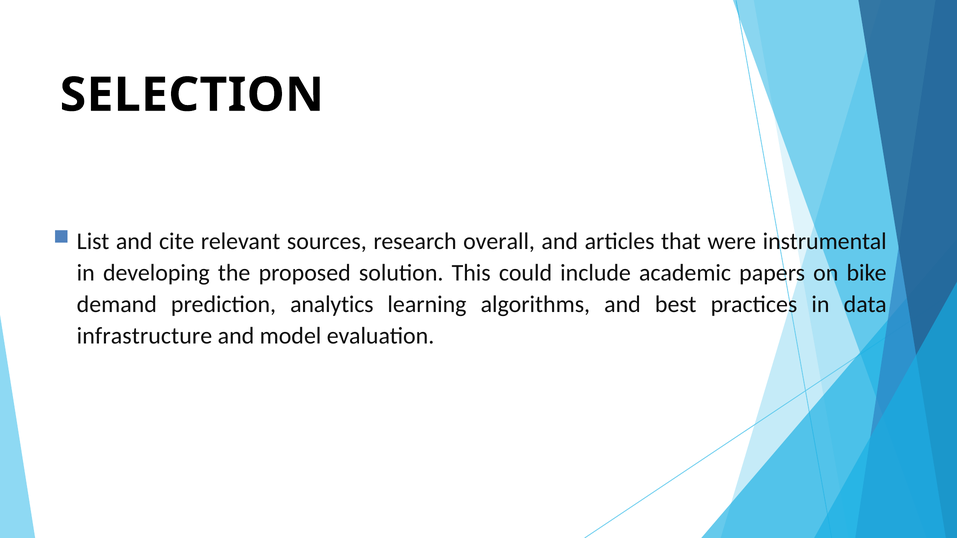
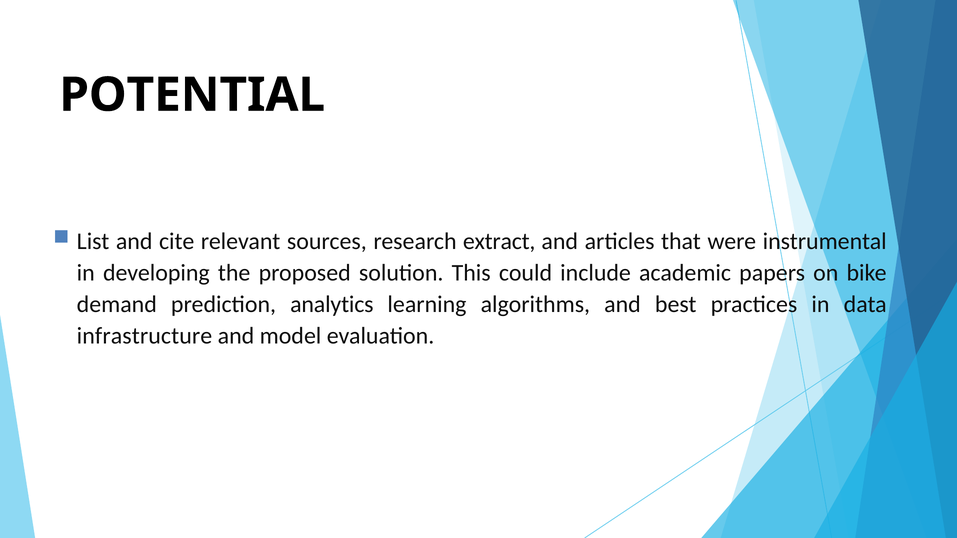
SELECTION: SELECTION -> POTENTIAL (192, 95)
overall: overall -> extract (499, 241)
